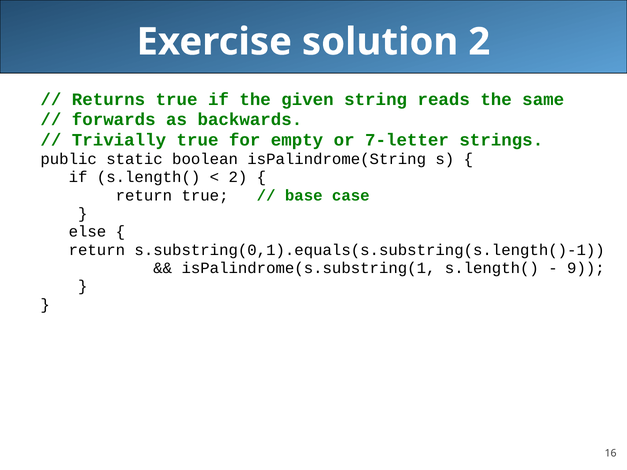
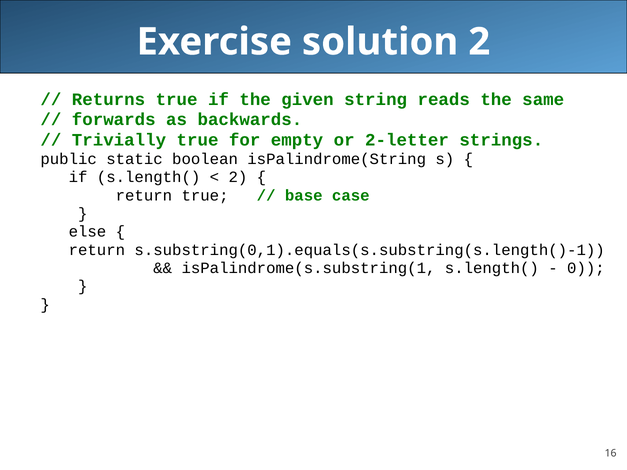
7-letter: 7-letter -> 2-letter (407, 140)
9: 9 -> 0 (586, 268)
